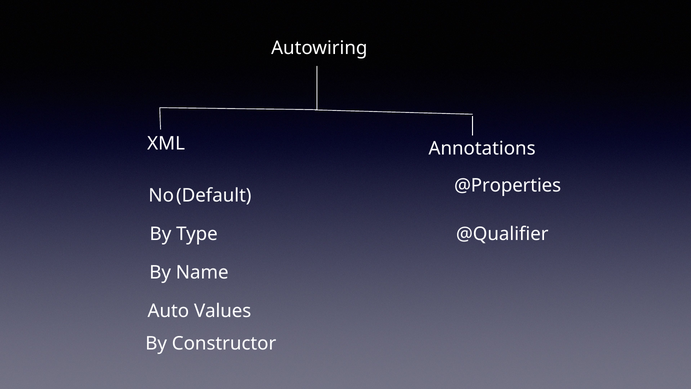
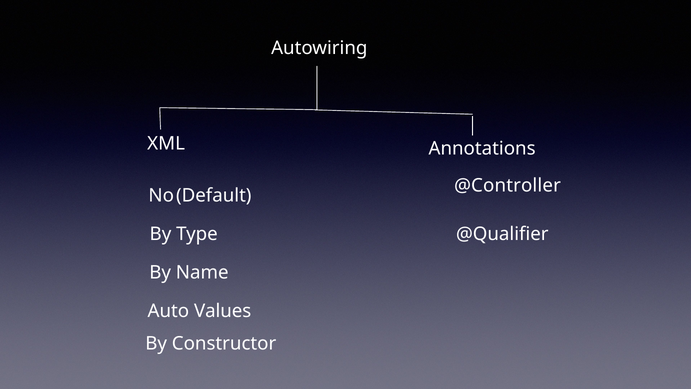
@Properties: @Properties -> @Controller (508, 185)
